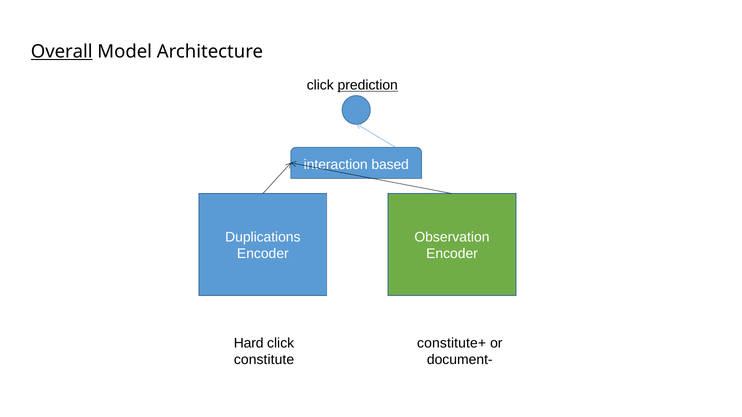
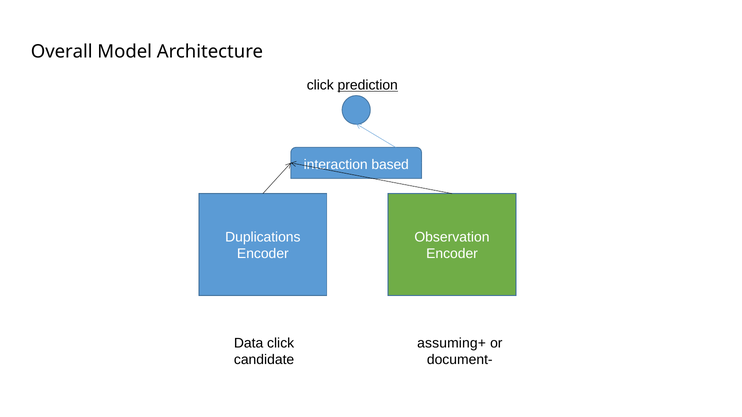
Overall underline: present -> none (62, 52)
Hard: Hard -> Data (249, 343)
constitute+: constitute+ -> assuming+ (452, 343)
constitute: constitute -> candidate (264, 360)
